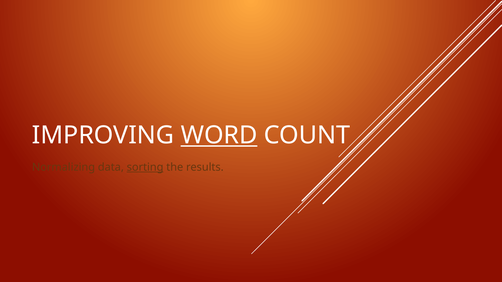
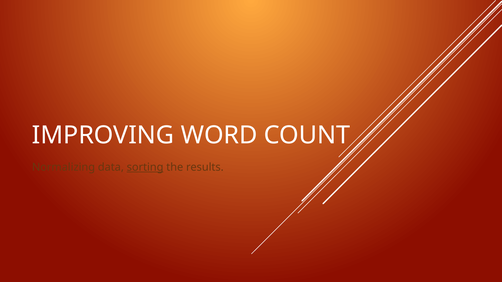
WORD underline: present -> none (219, 135)
